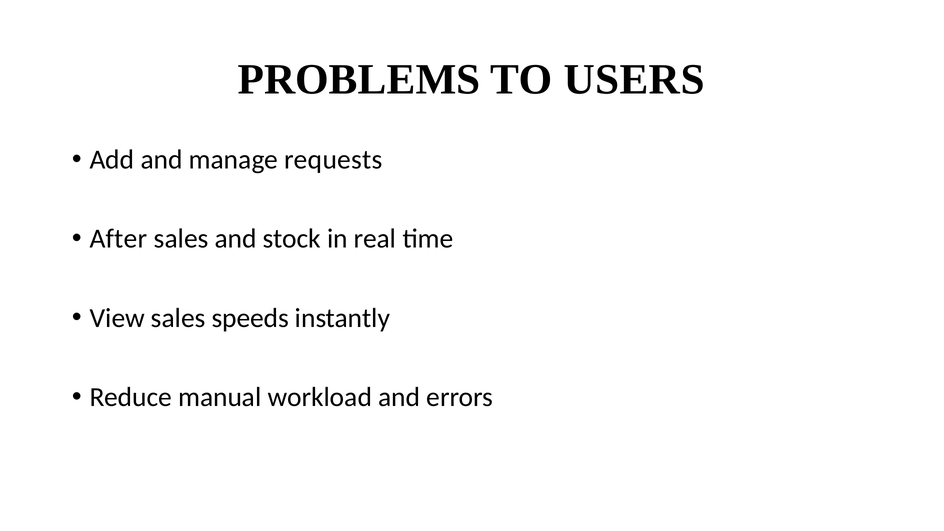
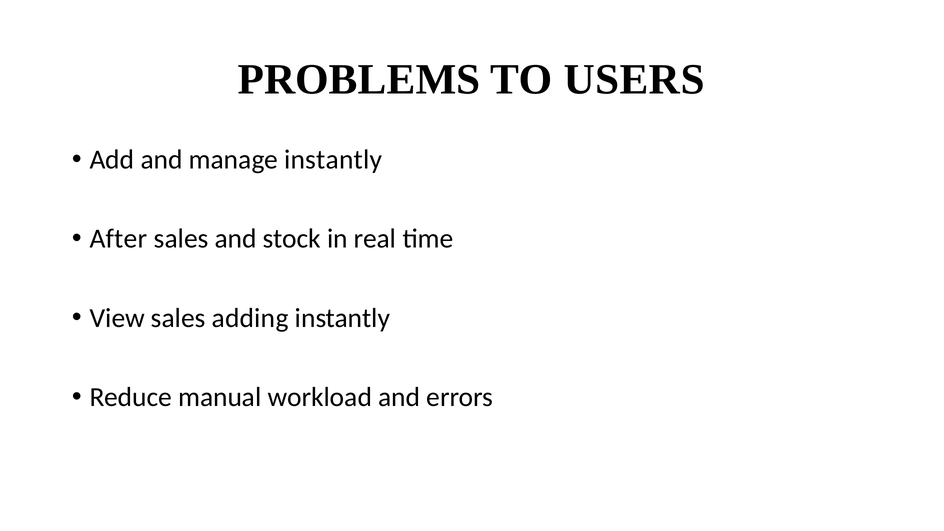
manage requests: requests -> instantly (333, 160)
speeds: speeds -> adding (250, 318)
